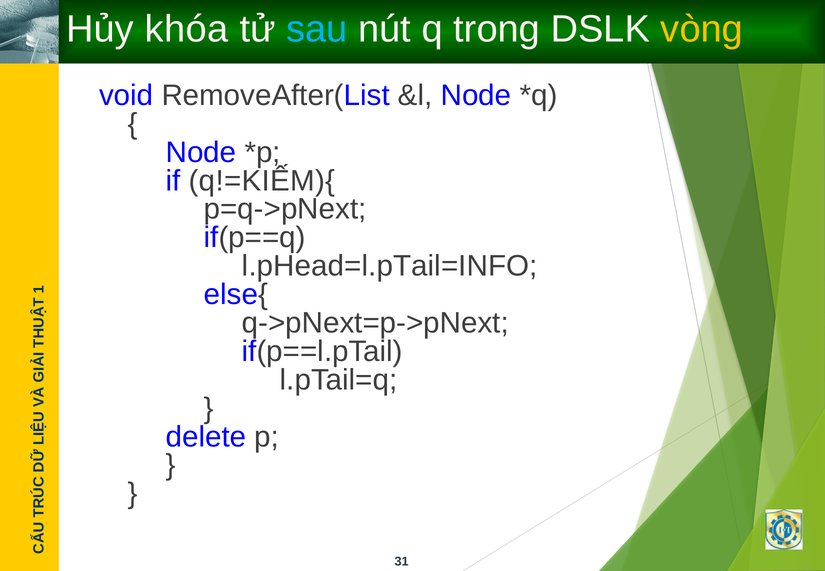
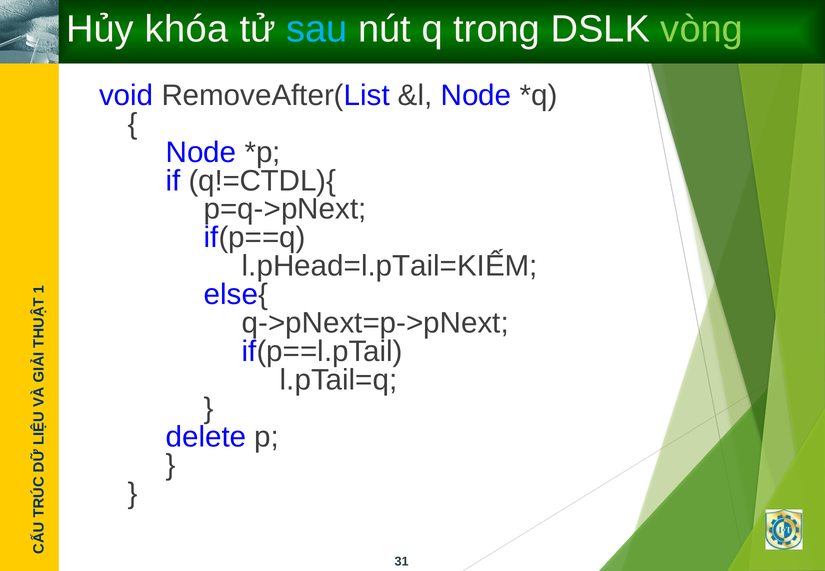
vòng colour: yellow -> light green (702, 29)
q!=KIẾM){: q!=KIẾM){ -> q!=CTDL){ (262, 181)
l.pHead=l.pTail=INFO: l.pHead=l.pTail=INFO -> l.pHead=l.pTail=KIẾM (390, 266)
